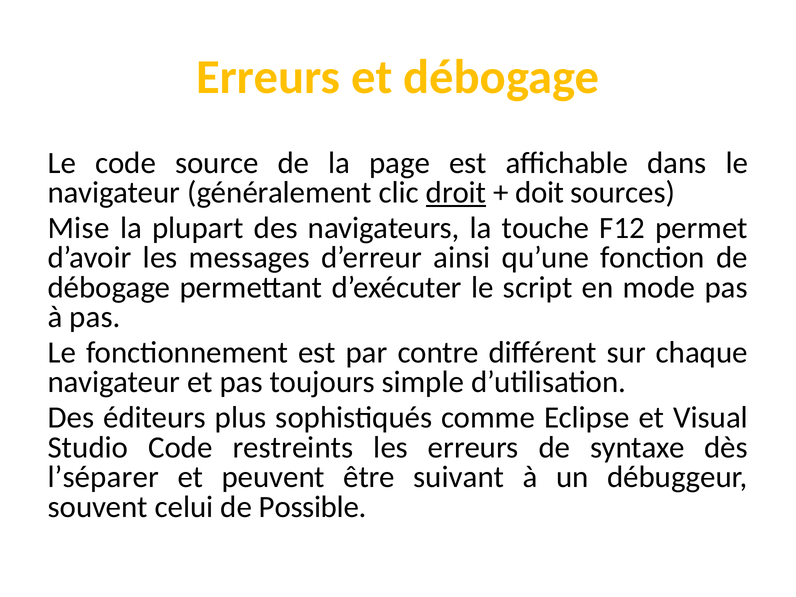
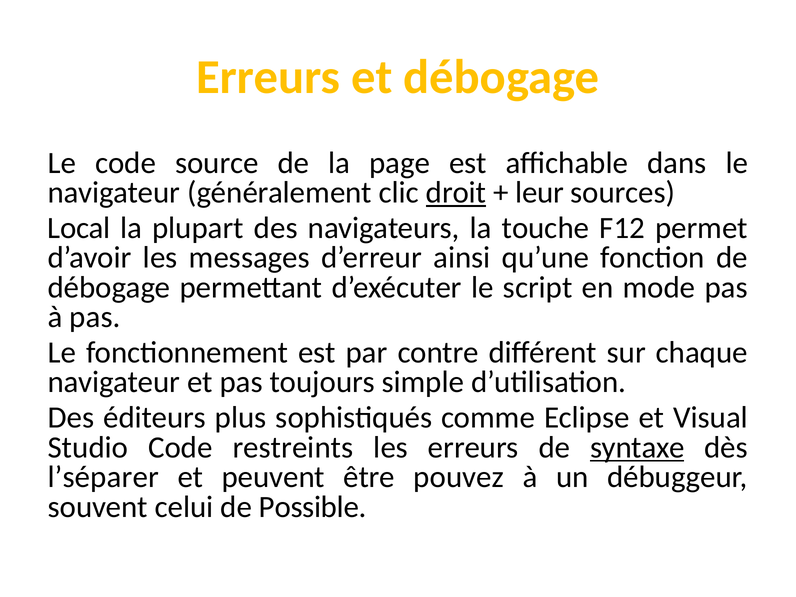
doit: doit -> leur (540, 193)
Mise: Mise -> Local (79, 228)
syntaxe underline: none -> present (637, 447)
suivant: suivant -> pouvez (459, 477)
